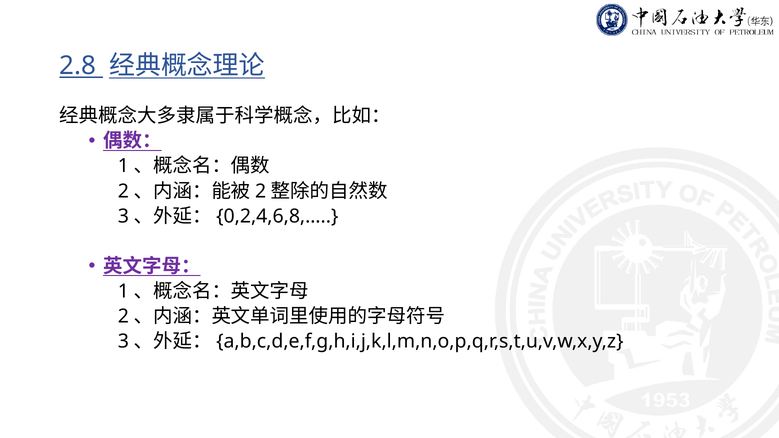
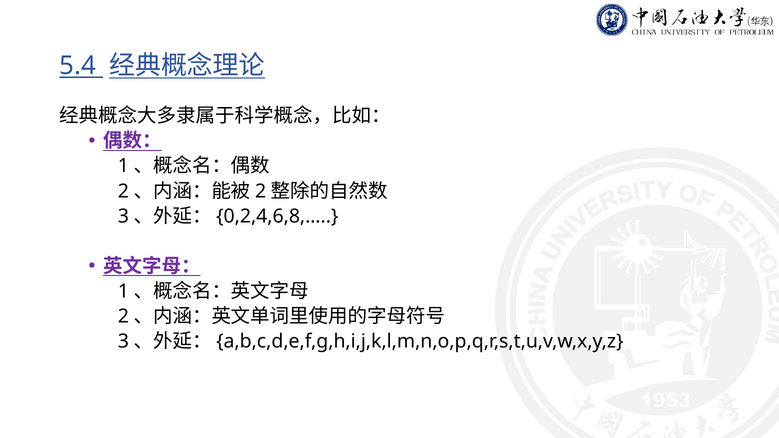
2.8: 2.8 -> 5.4 (78, 65)
